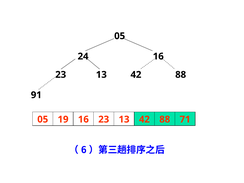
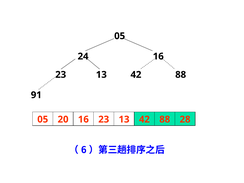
19: 19 -> 20 (63, 119)
71: 71 -> 28 (185, 119)
